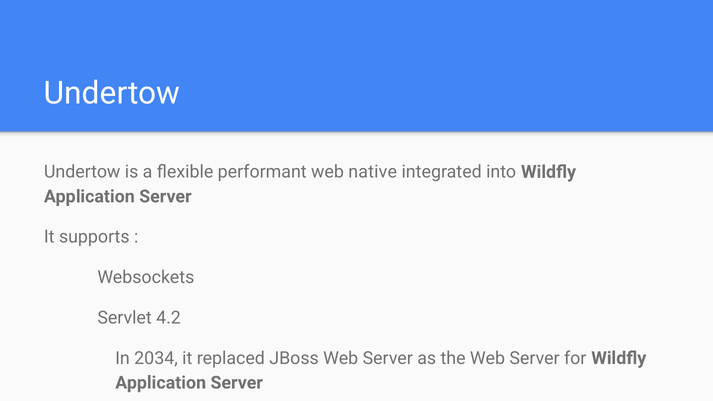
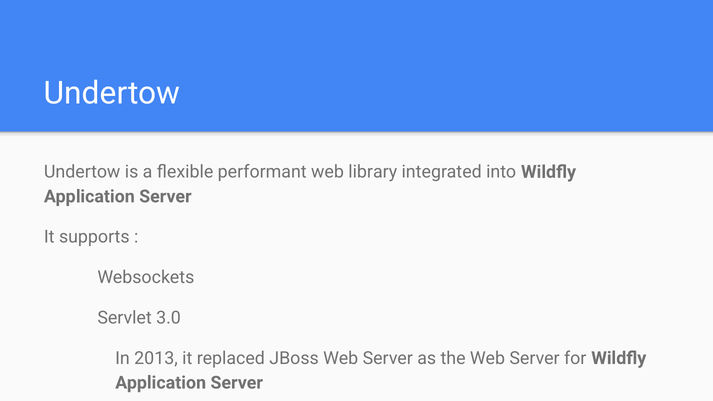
native: native -> library (373, 172)
4.2: 4.2 -> 3.0 (169, 318)
2034: 2034 -> 2013 (156, 358)
